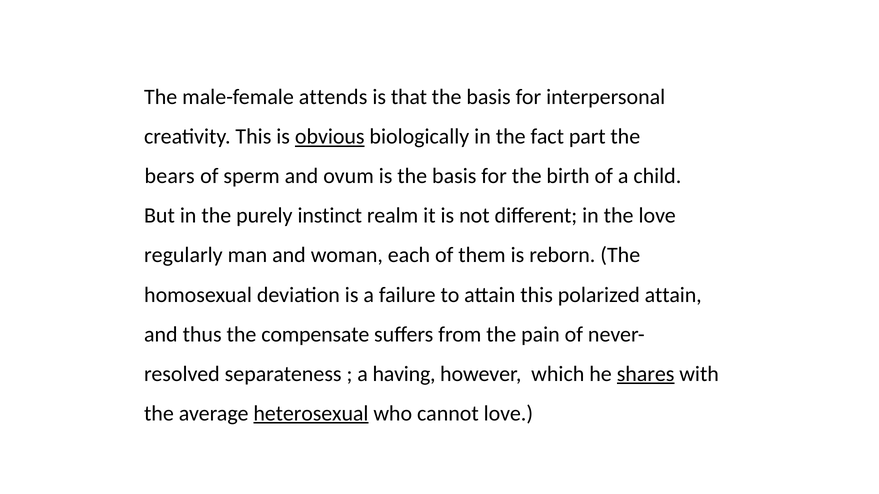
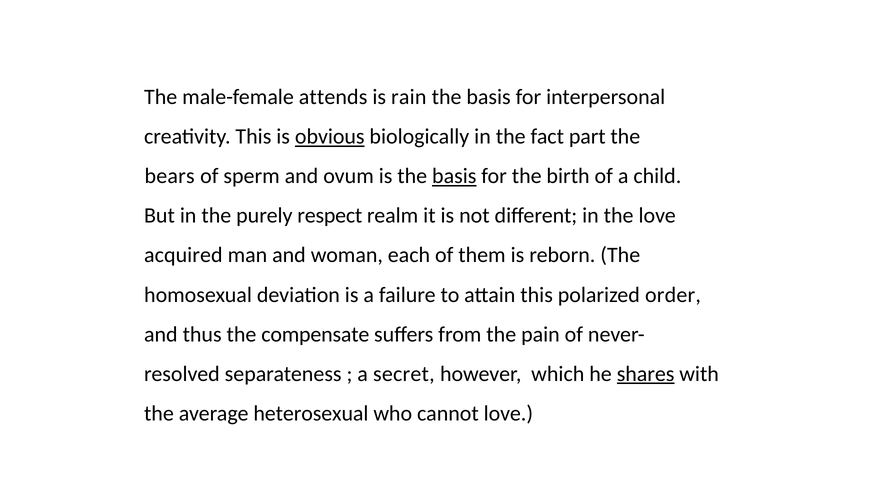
that: that -> rain (409, 97)
basis underline: none -> present (454, 176)
instinct: instinct -> respect (330, 216)
regularly: regularly -> acquired (183, 255)
polarized attain: attain -> order (673, 295)
having: having -> secret (404, 374)
heterosexual underline: present -> none (311, 414)
